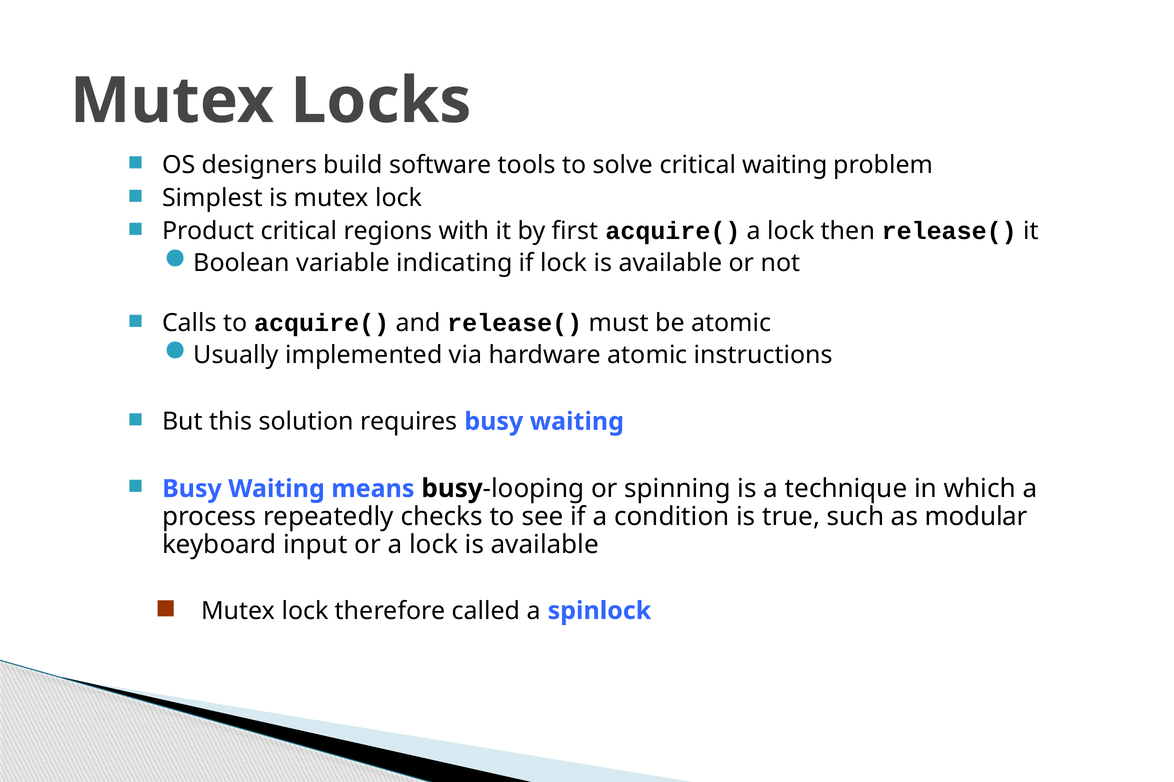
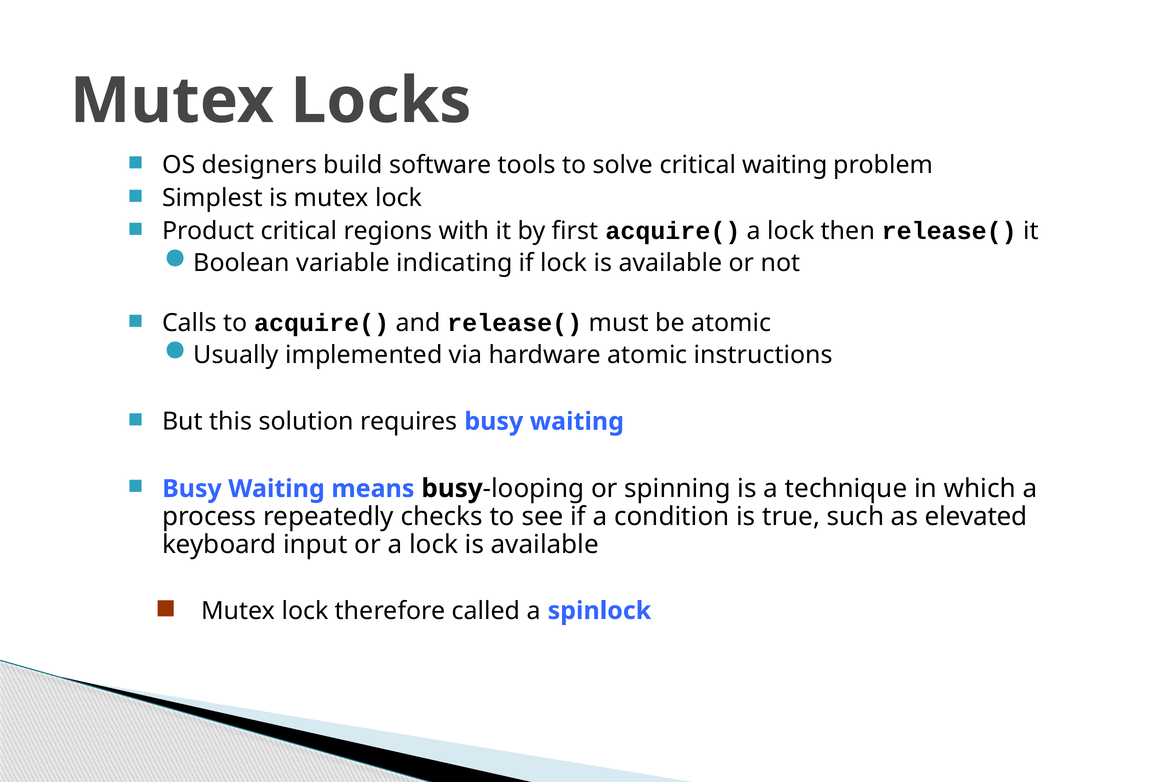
modular: modular -> elevated (976, 517)
